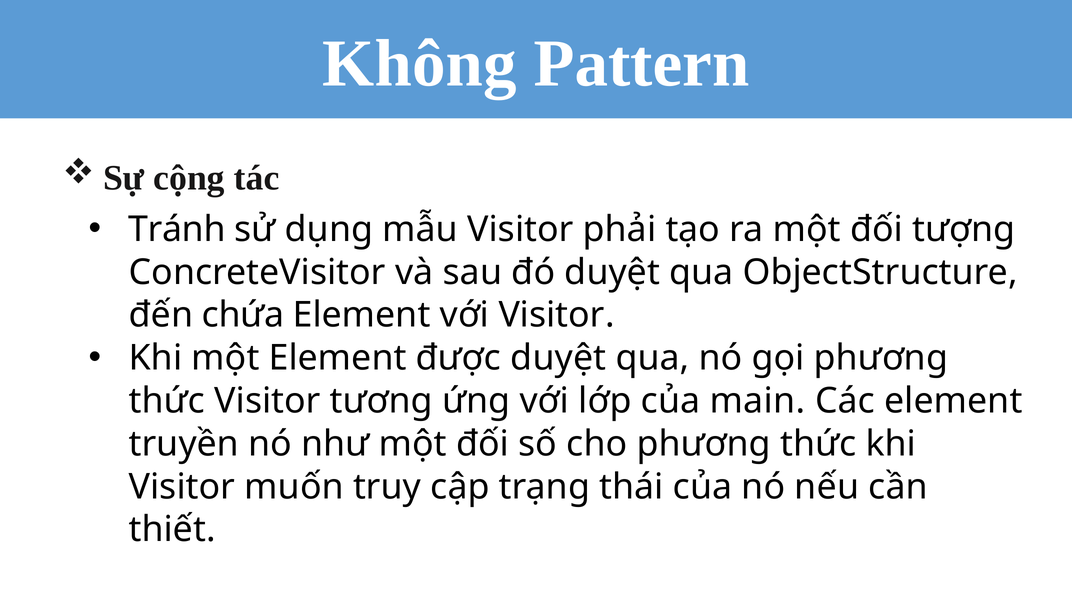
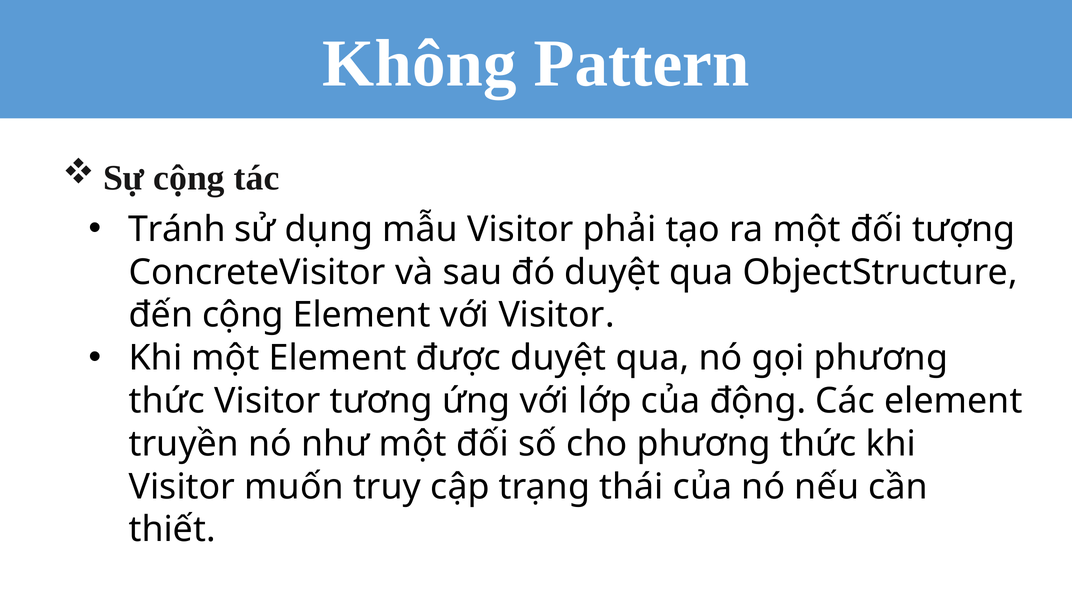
đến chứa: chứa -> cộng (243, 315)
main: main -> động (758, 401)
